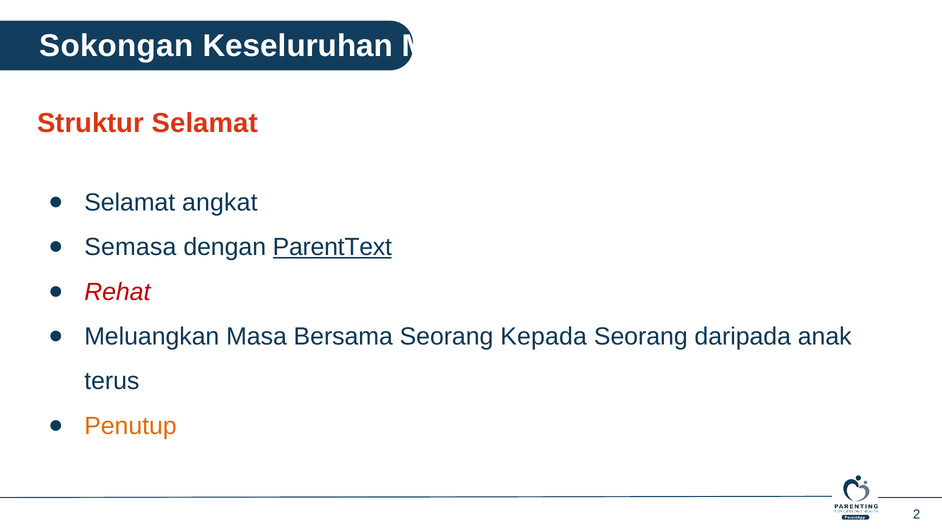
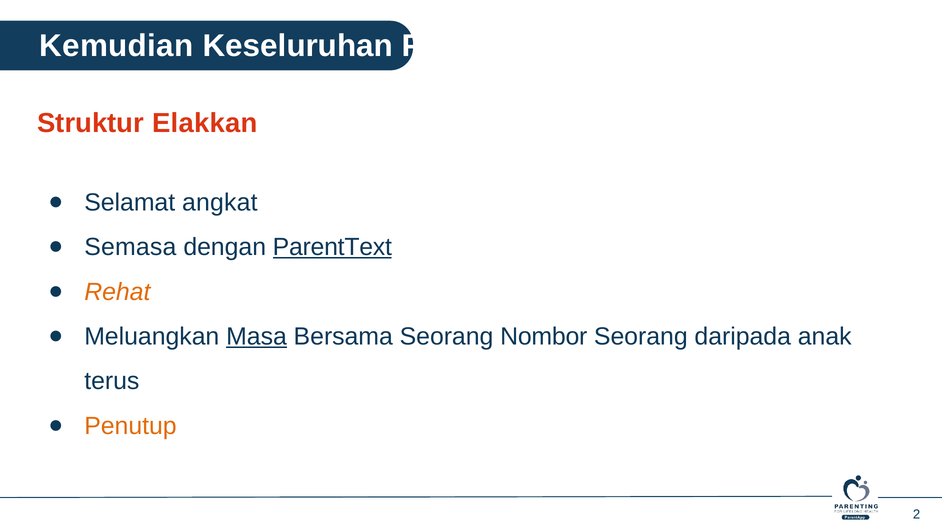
Sokongan: Sokongan -> Kemudian (116, 46)
Mari: Mari -> Pilih (434, 46)
Struktur Selamat: Selamat -> Elakkan (205, 123)
Rehat colour: red -> orange (117, 292)
Masa underline: none -> present (256, 336)
Kepada: Kepada -> Nombor (544, 336)
